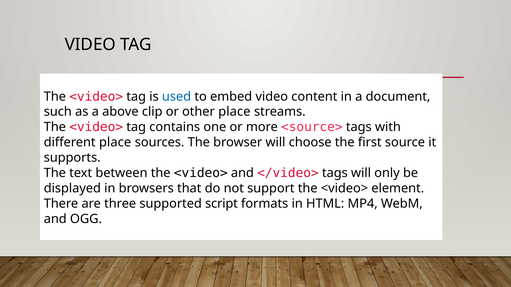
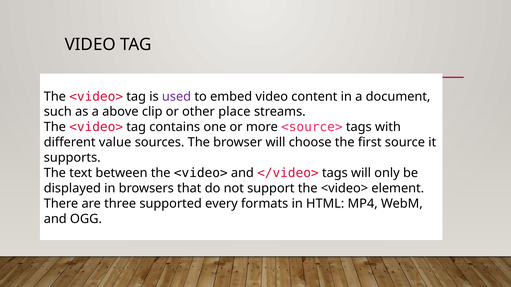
used colour: blue -> purple (177, 97)
different place: place -> value (115, 143)
script: script -> every (221, 204)
